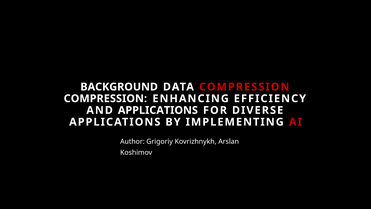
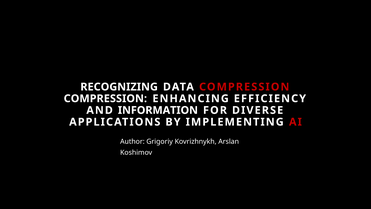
BACKGROUND: BACKGROUND -> RECOGNIZING (119, 87)
AND APPLICATIONS: APPLICATIONS -> INFORMATION (158, 110)
